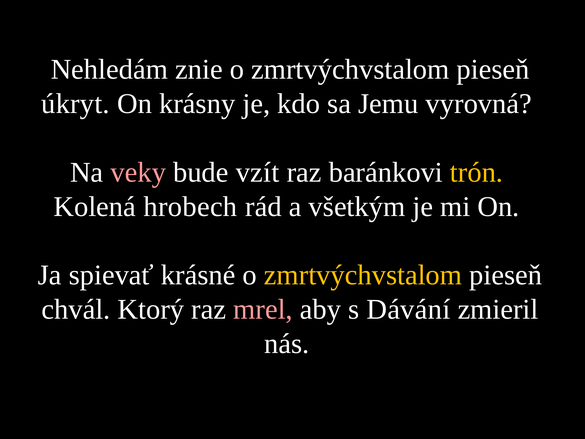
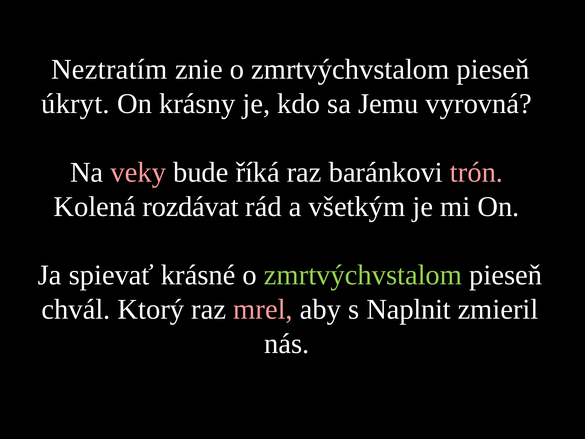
Nehledám: Nehledám -> Neztratím (109, 69)
vzít: vzít -> říká (258, 172)
trón colour: yellow -> pink (477, 172)
hrobech: hrobech -> rozdávat (191, 206)
zmrtvýchvstalom colour: yellow -> light green (363, 275)
Dávání: Dávání -> Naplnit (409, 309)
